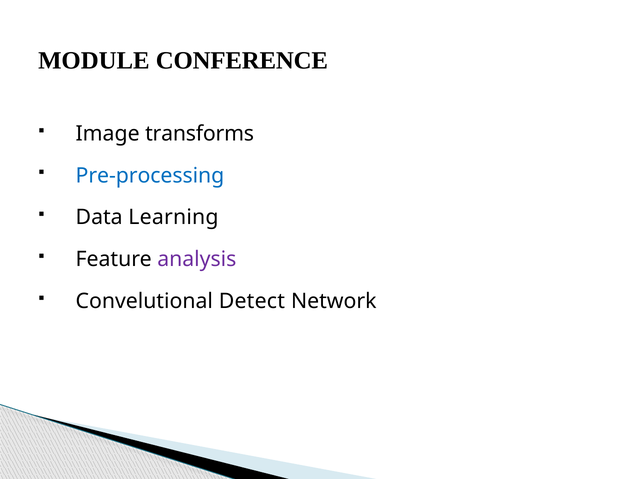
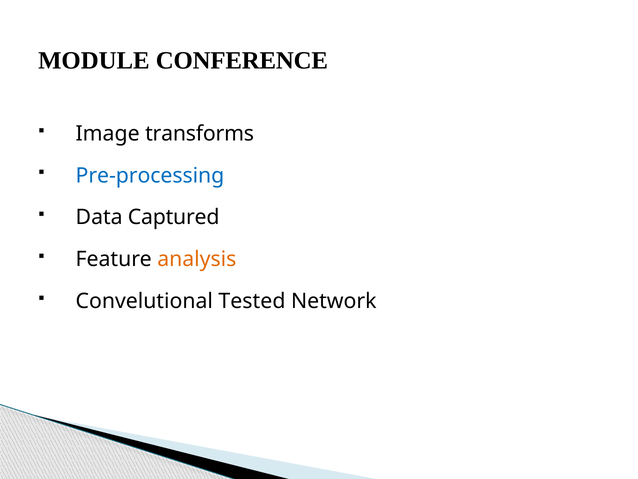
Learning: Learning -> Captured (174, 217)
analysis colour: purple -> orange (197, 259)
Detect: Detect -> Tested (252, 301)
